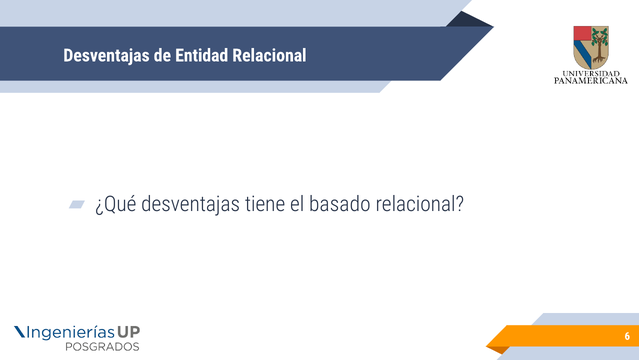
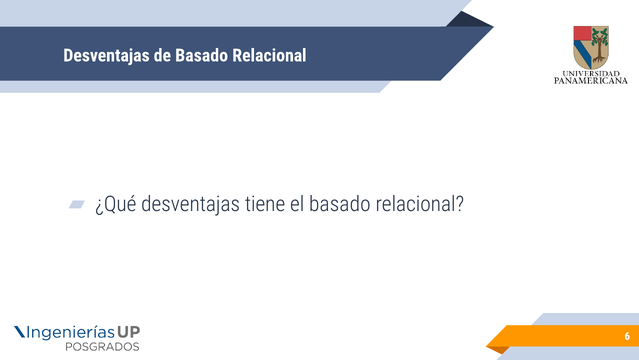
de Entidad: Entidad -> Basado (202, 55)
